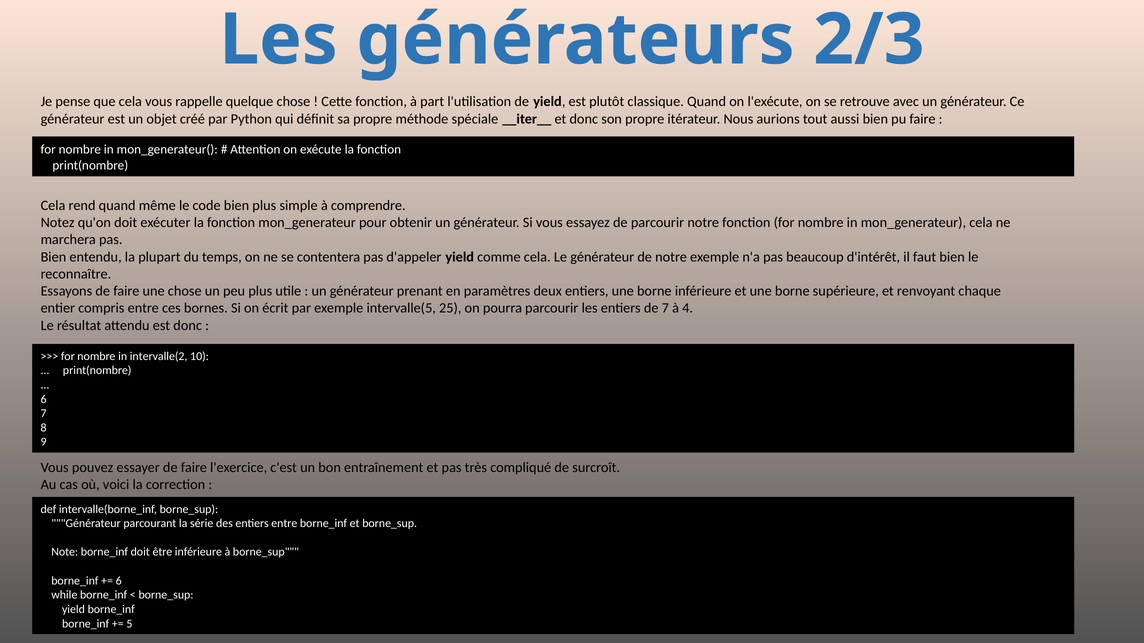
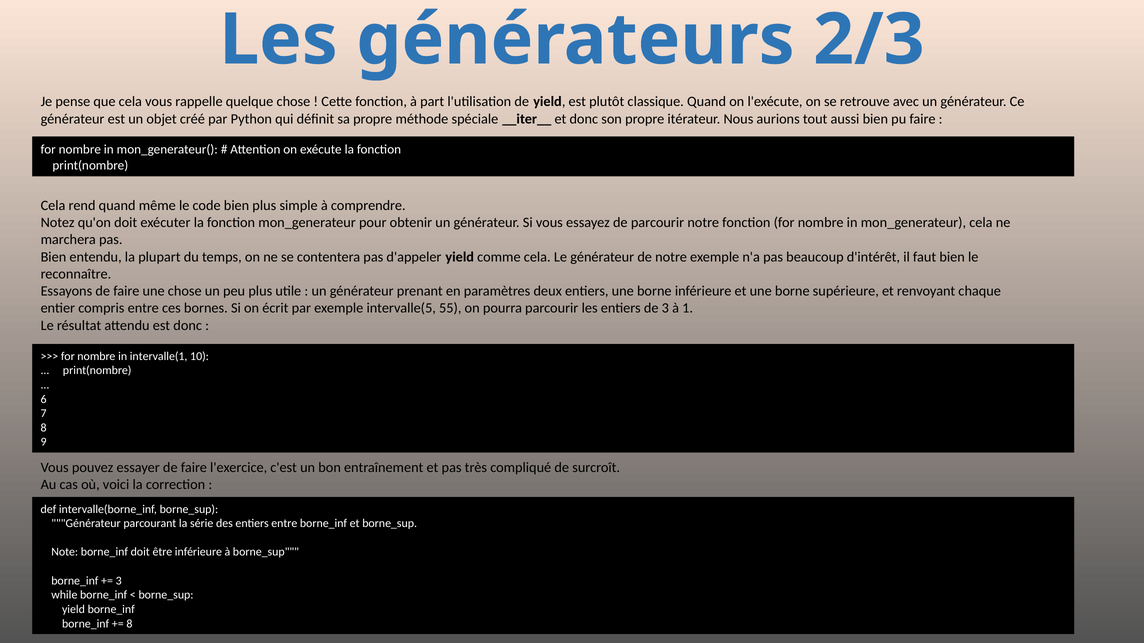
25: 25 -> 55 (450, 308)
de 7: 7 -> 3 (665, 308)
4: 4 -> 1 (688, 308)
intervalle(2: intervalle(2 -> intervalle(1 (159, 356)
6: 6 -> 3 (119, 581)
5: 5 -> 8 (129, 624)
